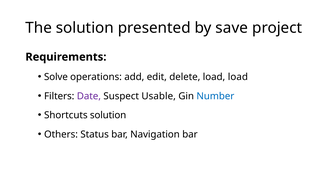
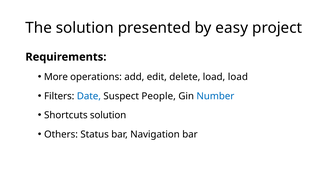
save: save -> easy (232, 28)
Solve: Solve -> More (56, 77)
Date colour: purple -> blue (89, 96)
Usable: Usable -> People (159, 96)
